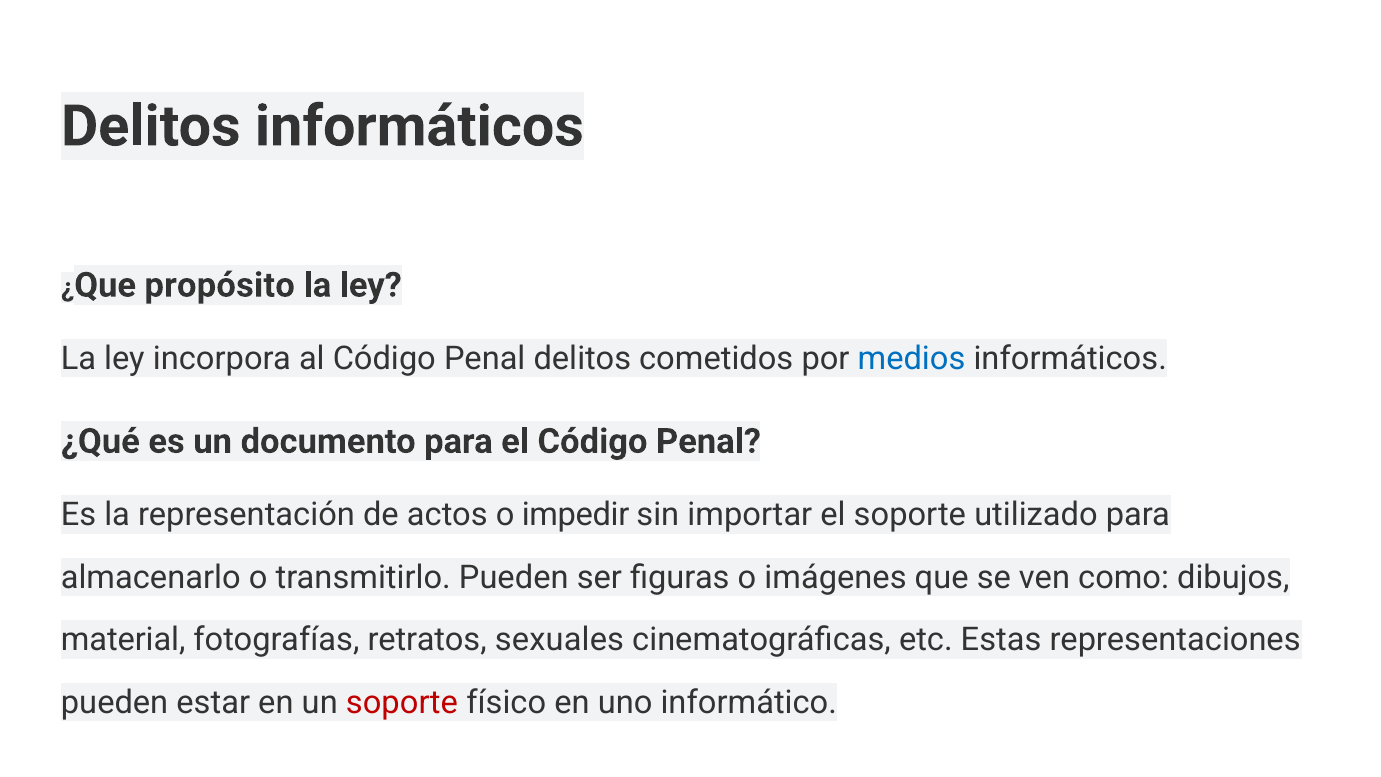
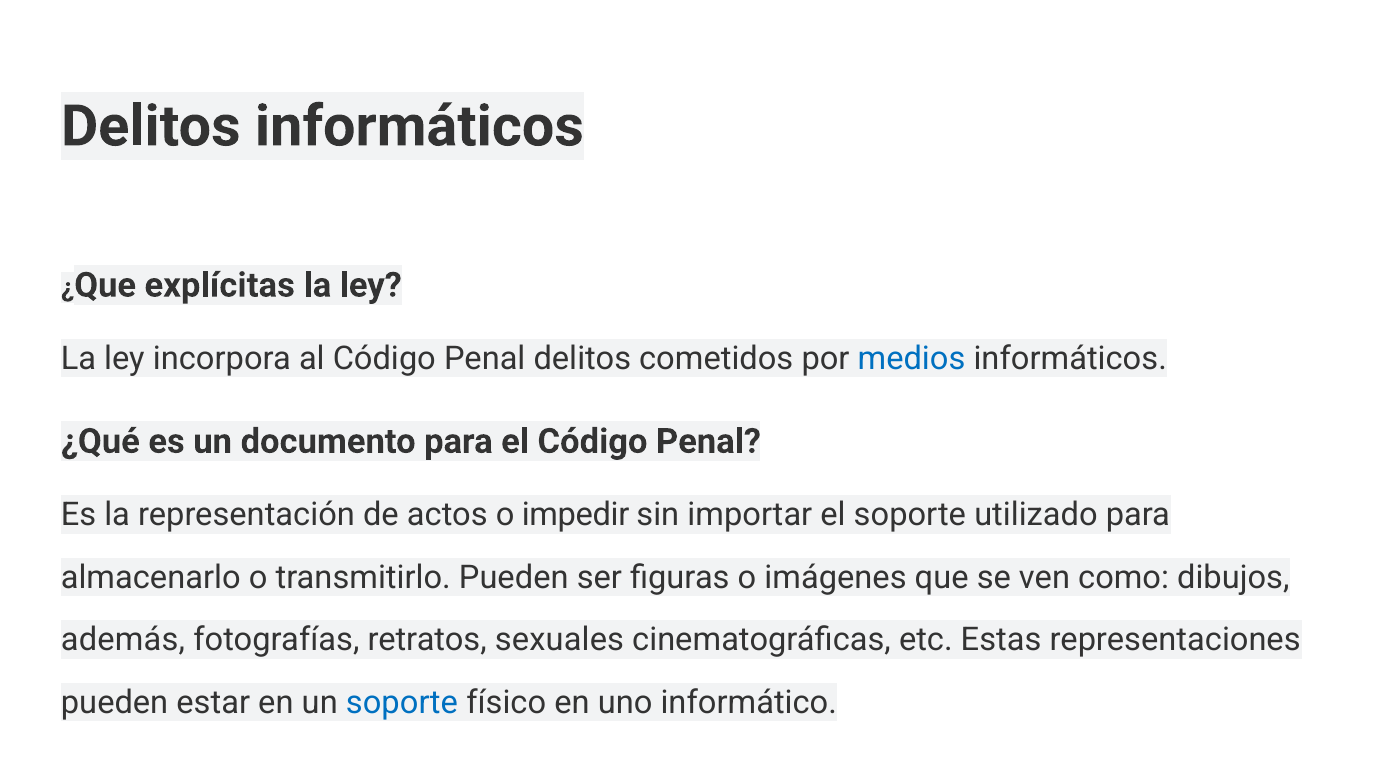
propósito: propósito -> explícitas (220, 285)
material: material -> además (123, 640)
soporte colour: red -> blue (402, 702)
